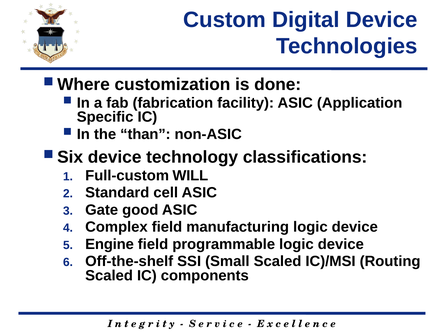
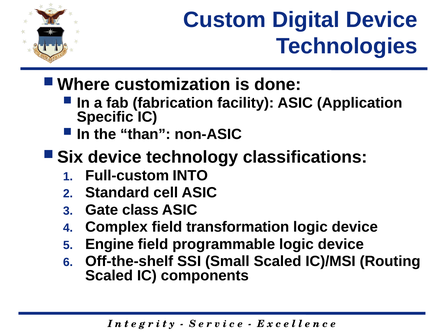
WILL: WILL -> INTO (190, 176)
good: good -> class (140, 210)
manufacturing: manufacturing -> transformation (238, 227)
